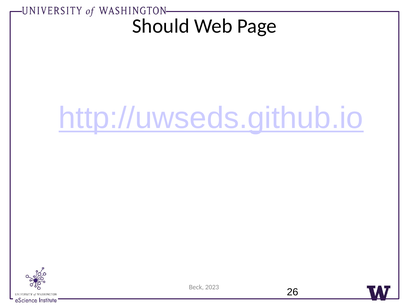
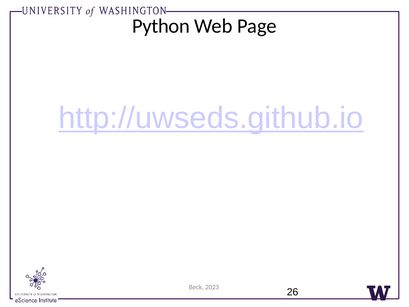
Should: Should -> Python (161, 26)
